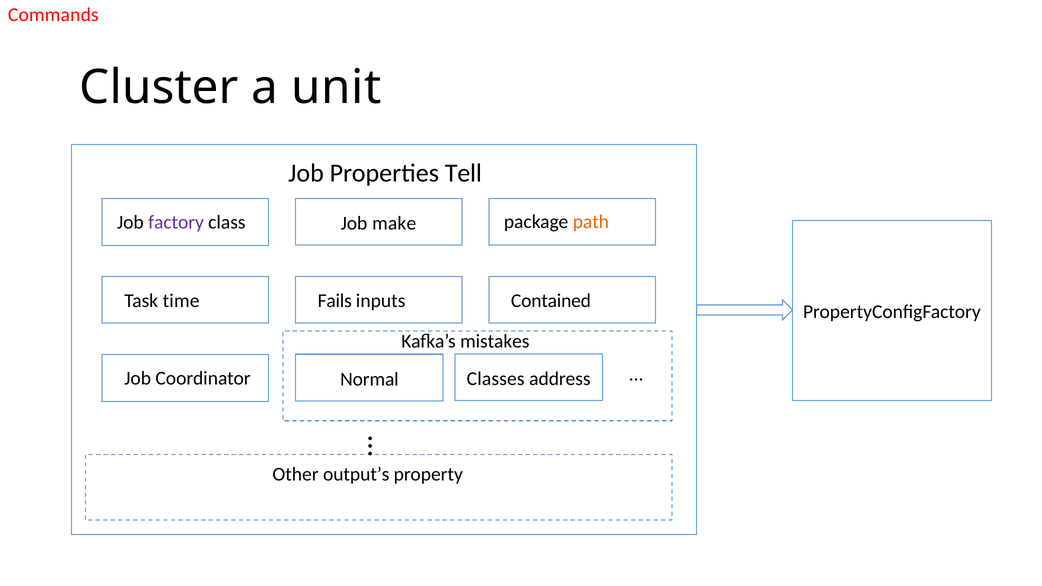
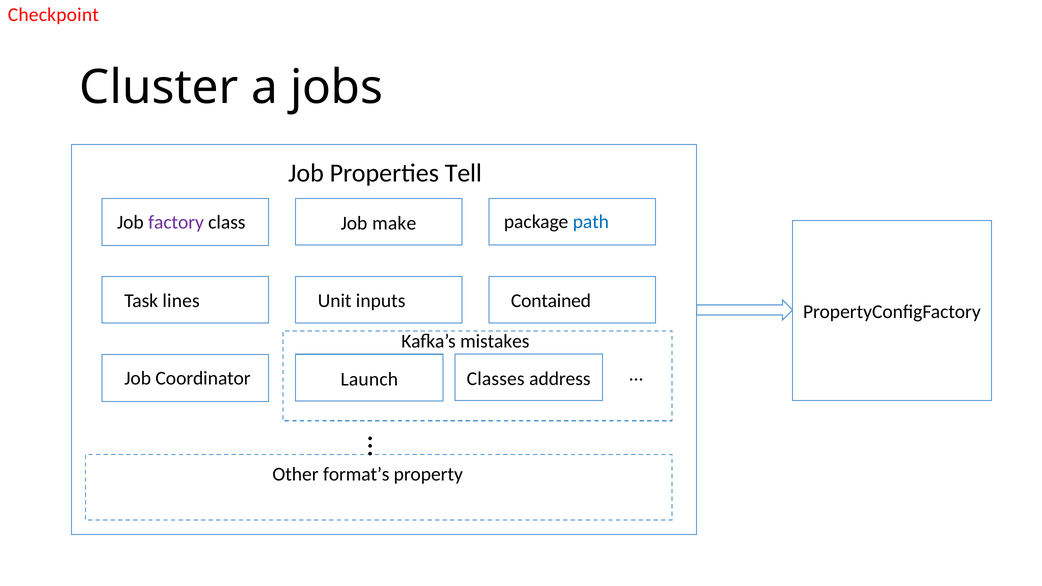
Commands: Commands -> Checkpoint (53, 15)
unit: unit -> jobs (337, 88)
path colour: orange -> blue (591, 222)
time: time -> lines (181, 301)
Fails: Fails -> Unit (335, 301)
Normal: Normal -> Launch (369, 379)
output’s: output’s -> format’s (356, 475)
